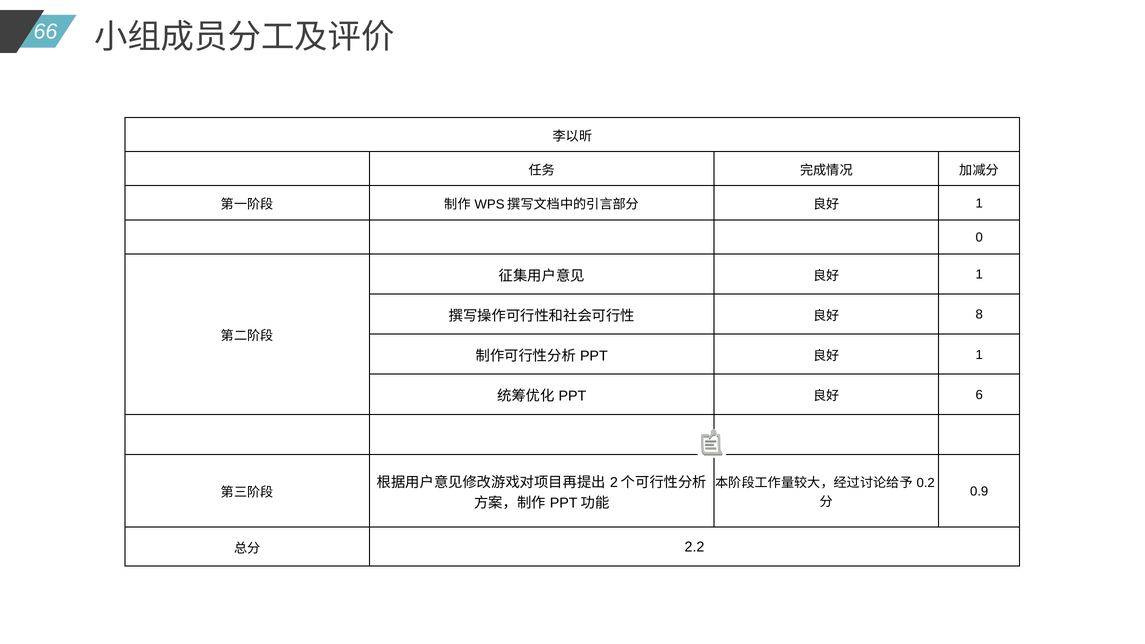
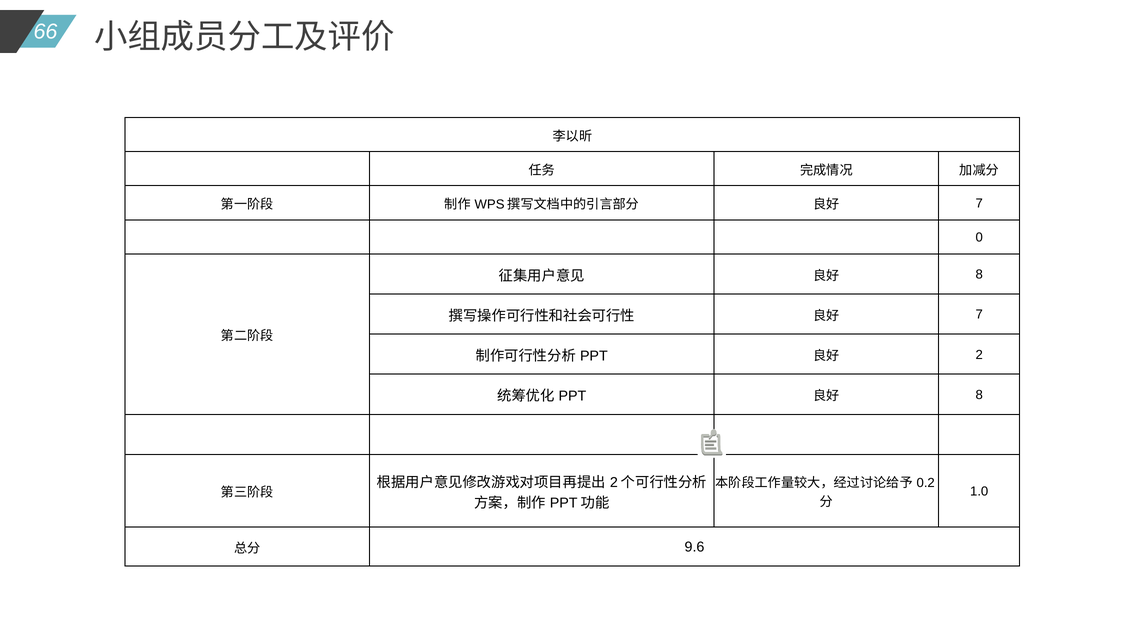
1: 1 -> 7 (979, 203)
1: 1 -> 8 (979, 275)
8: 8 -> 7 (979, 315)
1: 1 -> 2 (979, 355)
6: 6 -> 8 (979, 395)
0.9: 0.9 -> 1.0 (979, 491)
2.2: 2.2 -> 9.6 (695, 547)
